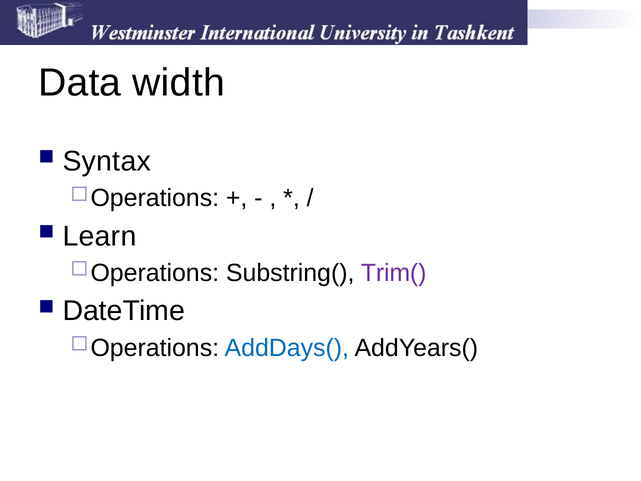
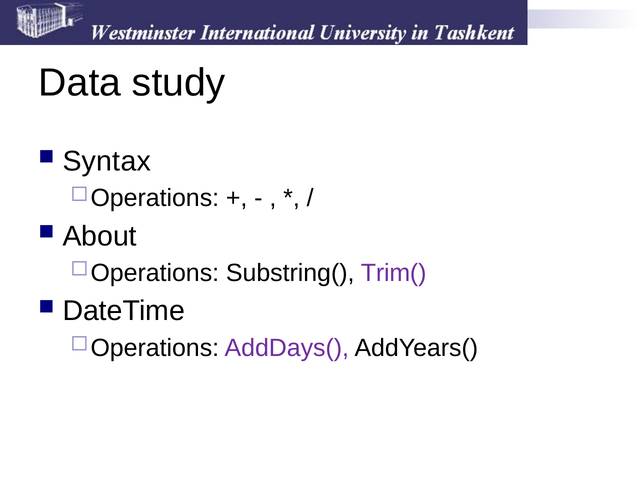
width: width -> study (179, 83)
Learn: Learn -> About (100, 236)
AddDays( colour: blue -> purple (287, 348)
